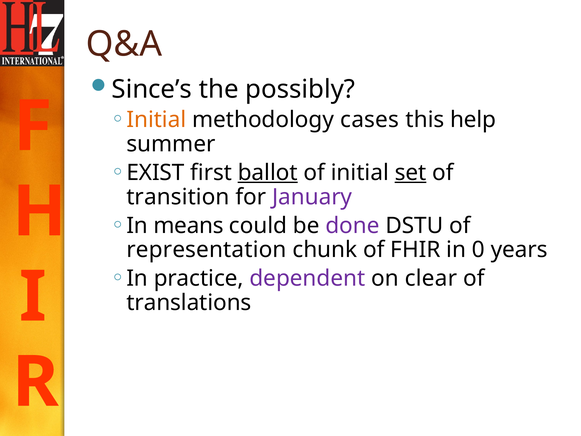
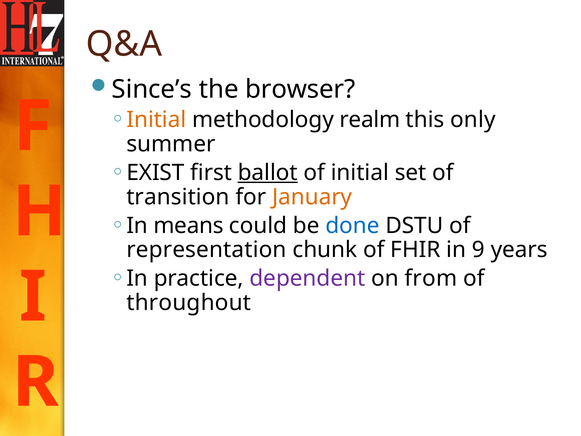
possibly: possibly -> browser (300, 89)
cases: cases -> realm (370, 120)
help: help -> only (473, 120)
set underline: present -> none (411, 173)
January colour: purple -> orange (312, 197)
done colour: purple -> blue (352, 225)
0: 0 -> 9 (478, 250)
clear: clear -> from (431, 278)
translations: translations -> throughout (189, 302)
